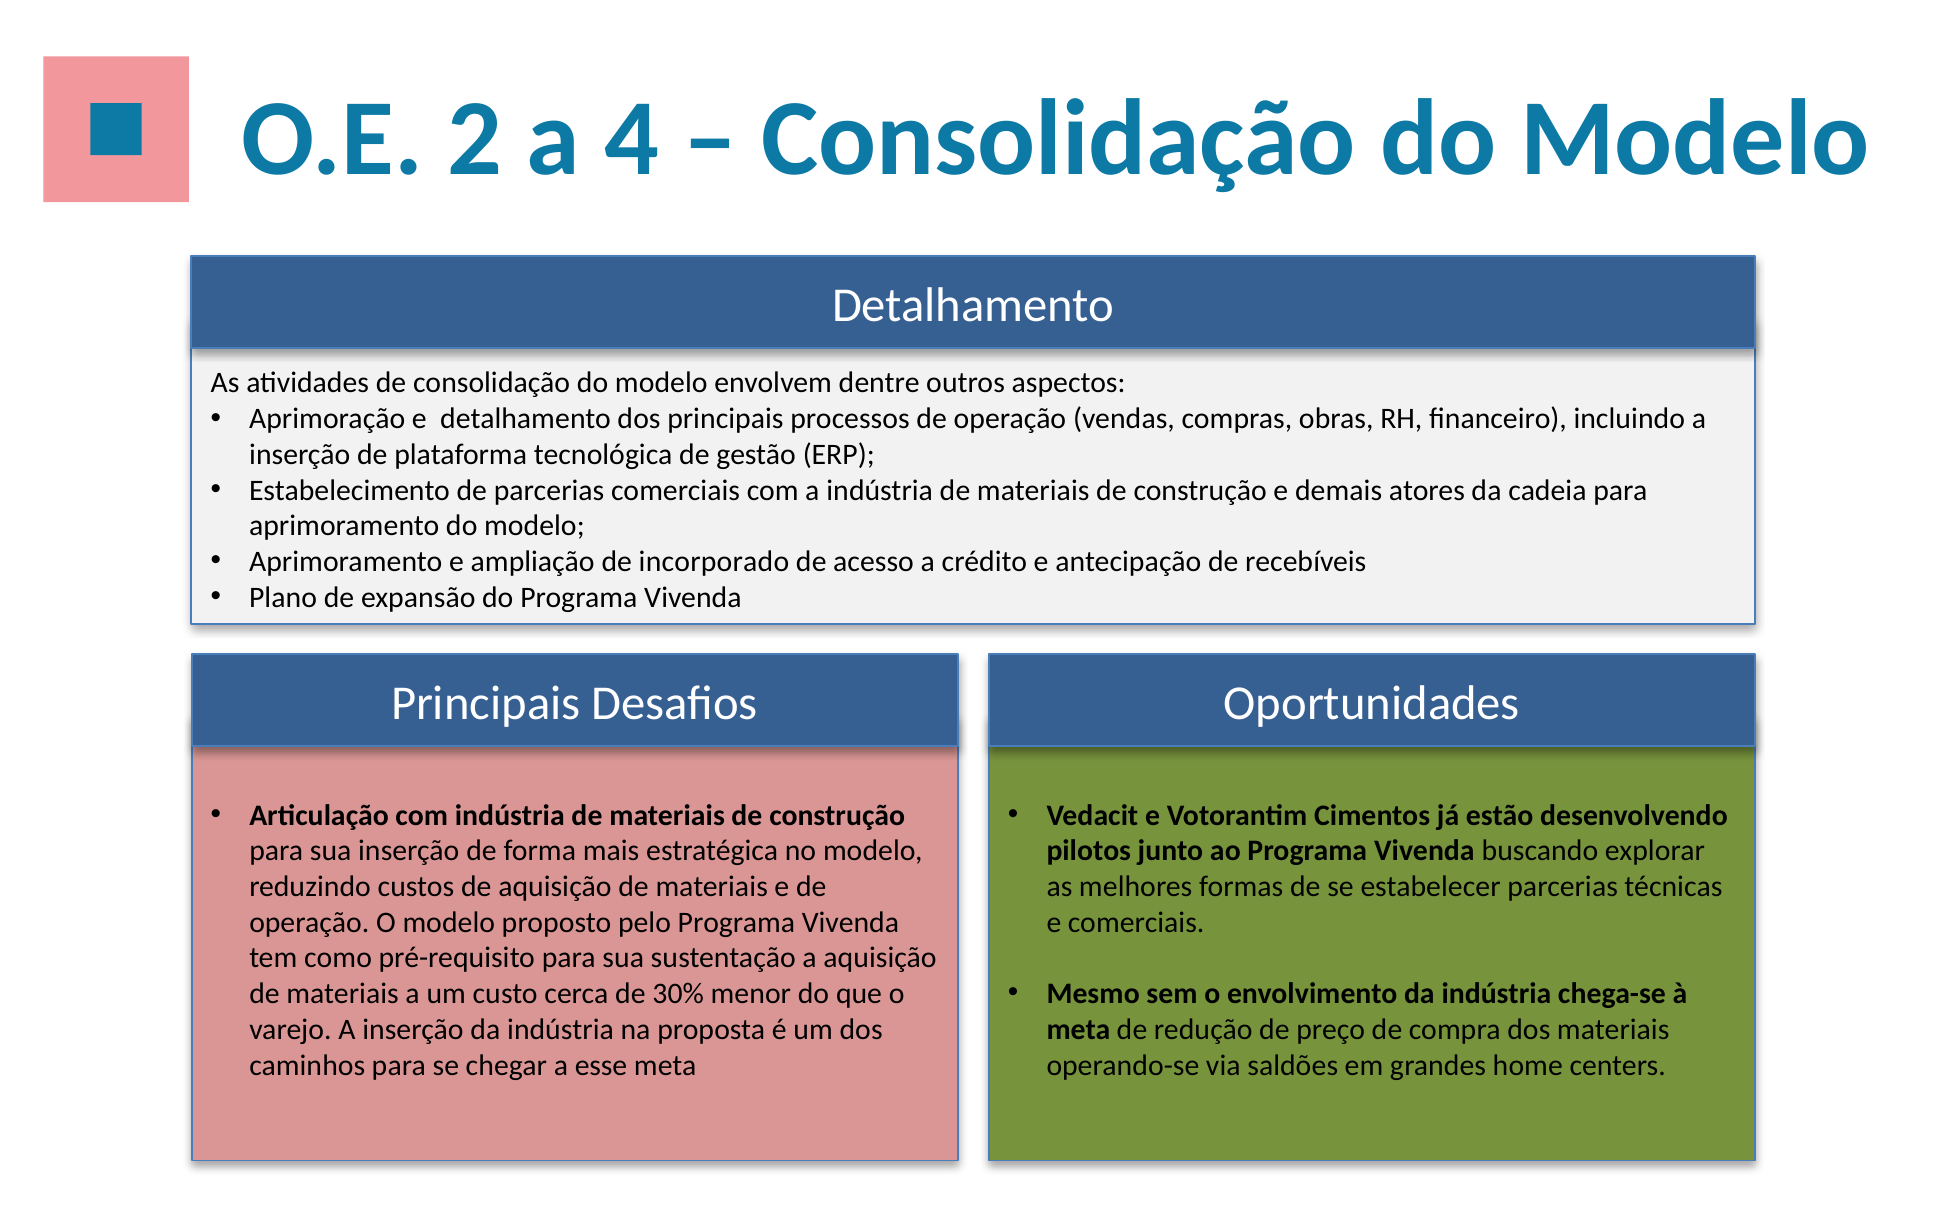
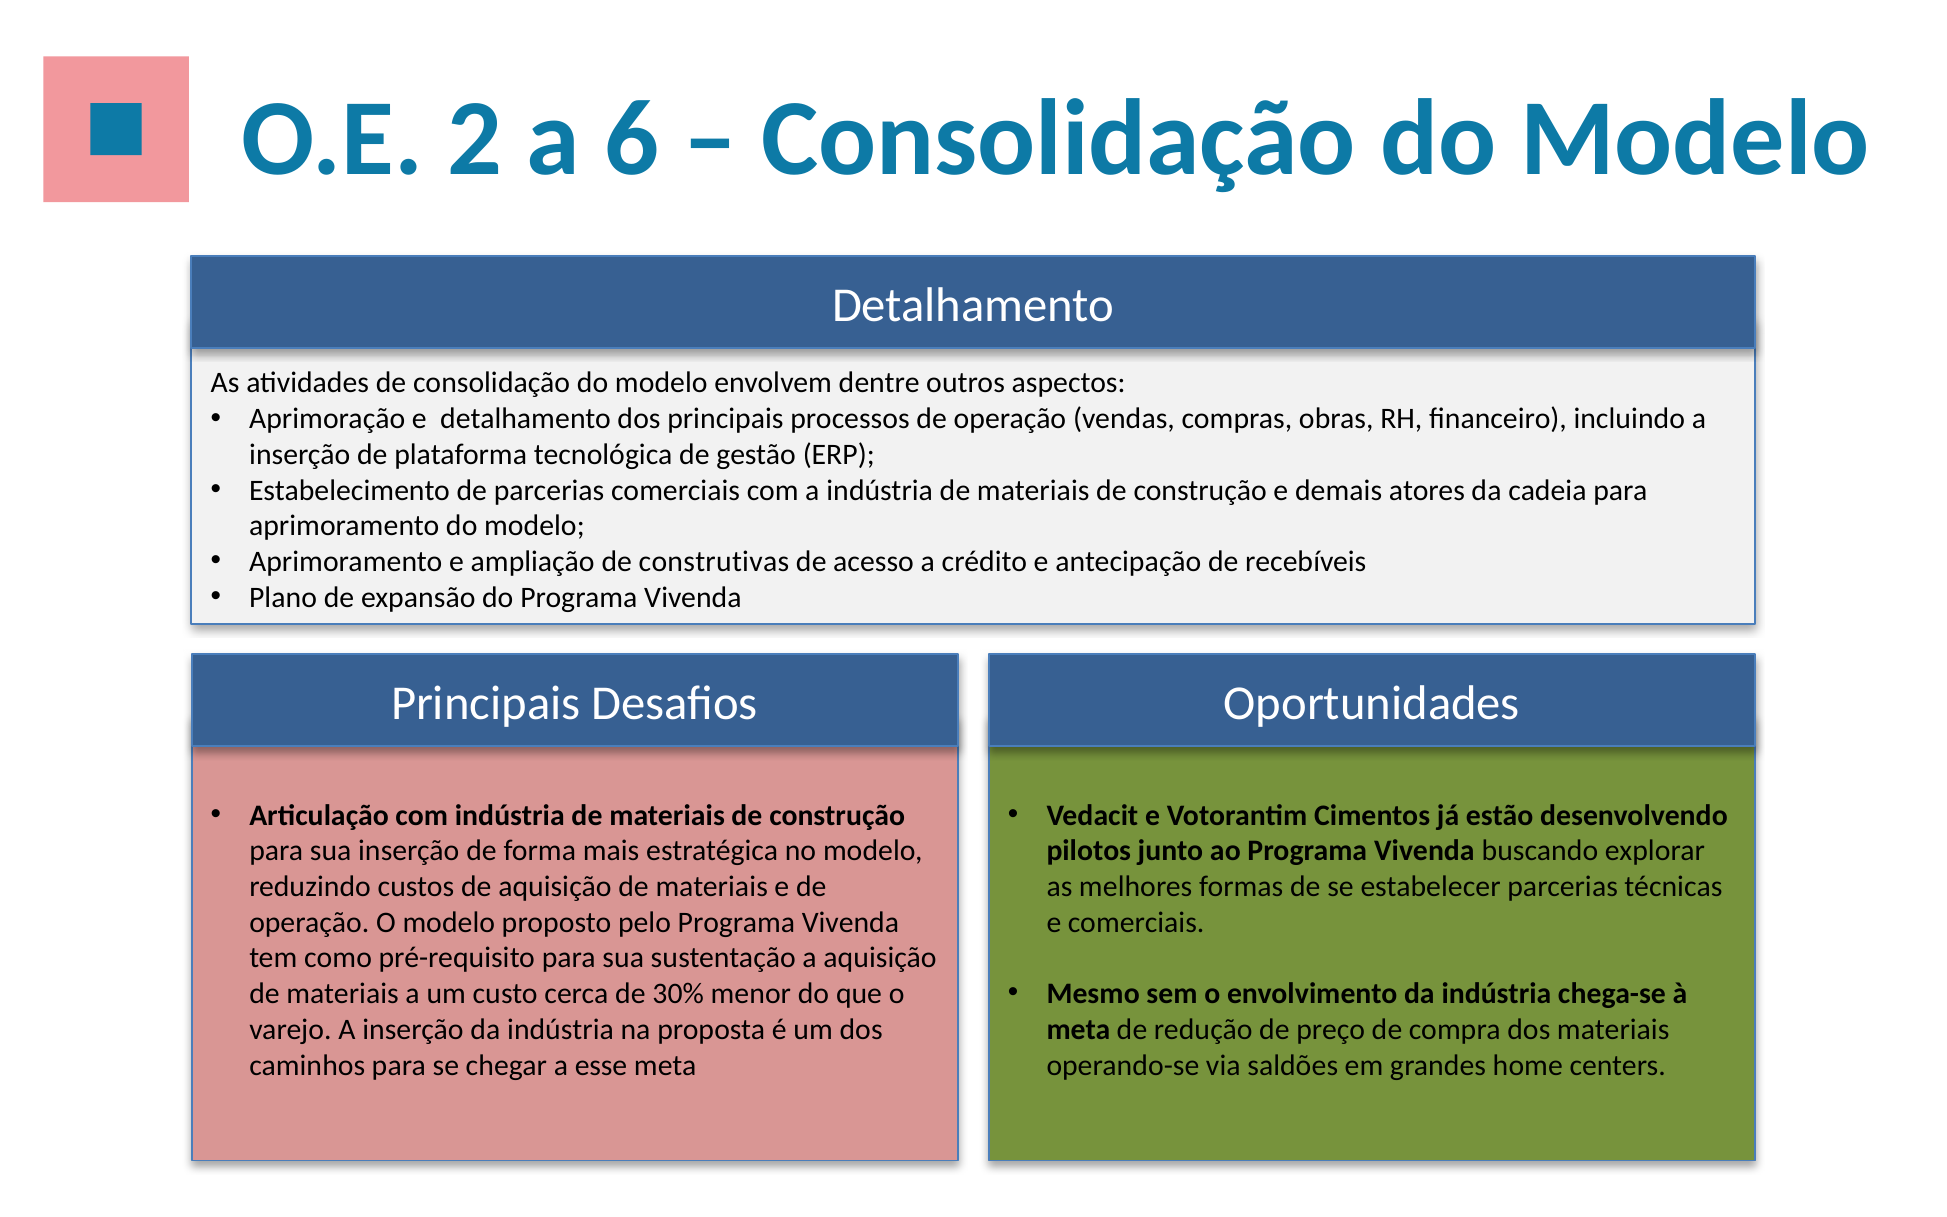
4: 4 -> 6 (632, 139)
incorporado: incorporado -> construtivas (714, 562)
